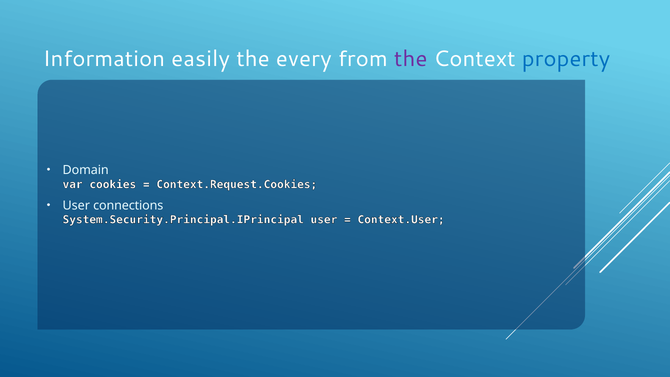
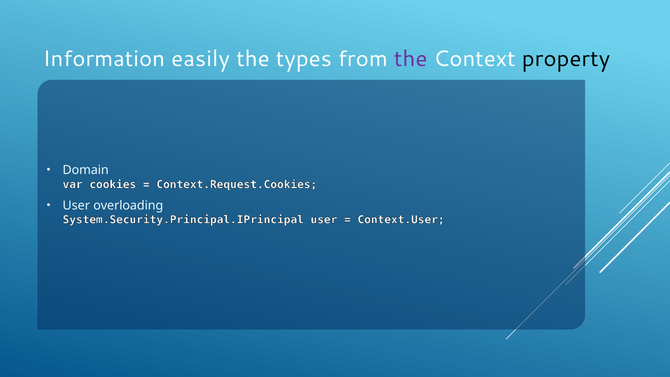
every: every -> types (304, 59)
property colour: blue -> black (566, 59)
connections: connections -> overloading (128, 205)
